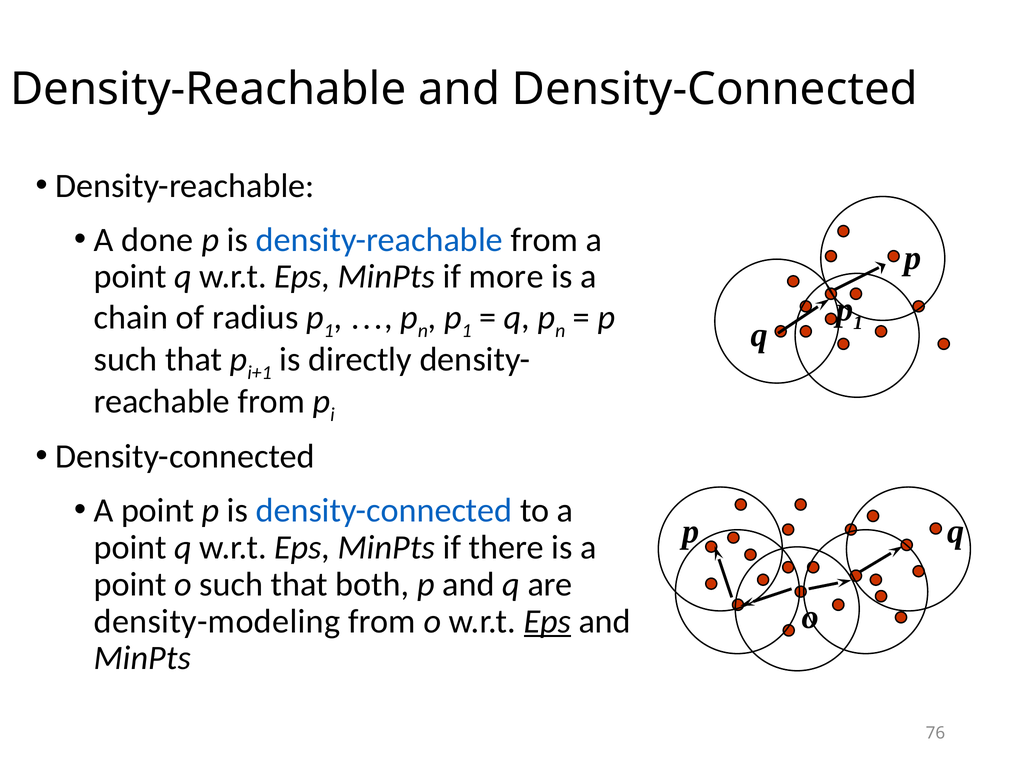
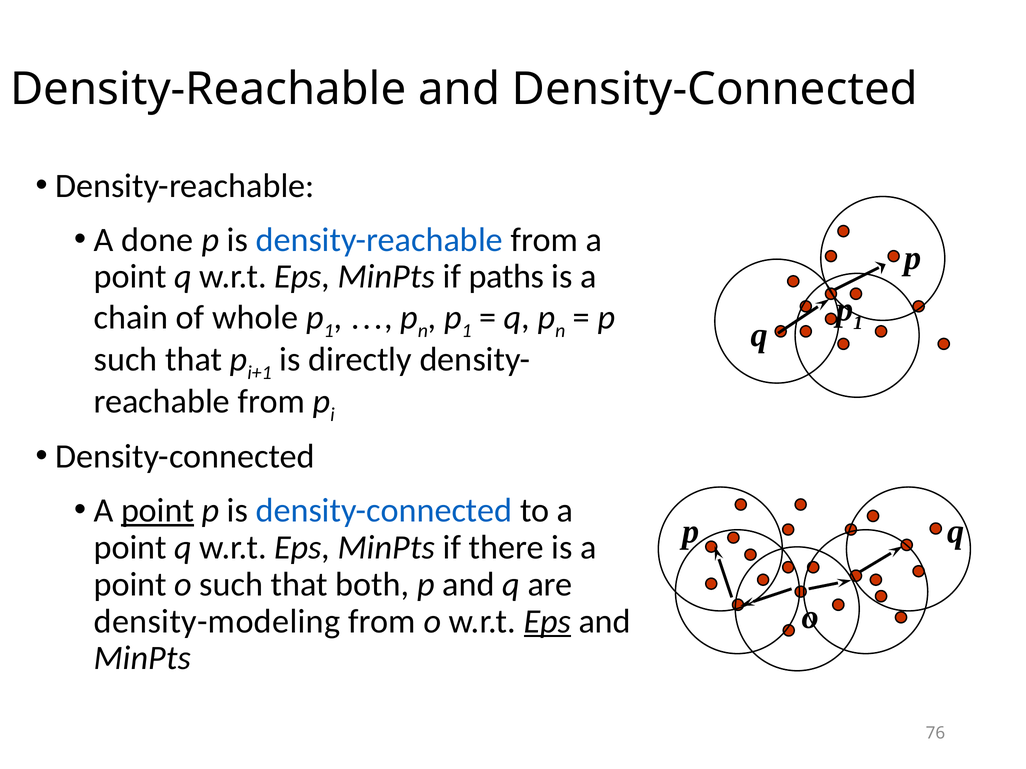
more: more -> paths (506, 277)
radius: radius -> whole (255, 318)
point underline: none -> present (158, 511)
